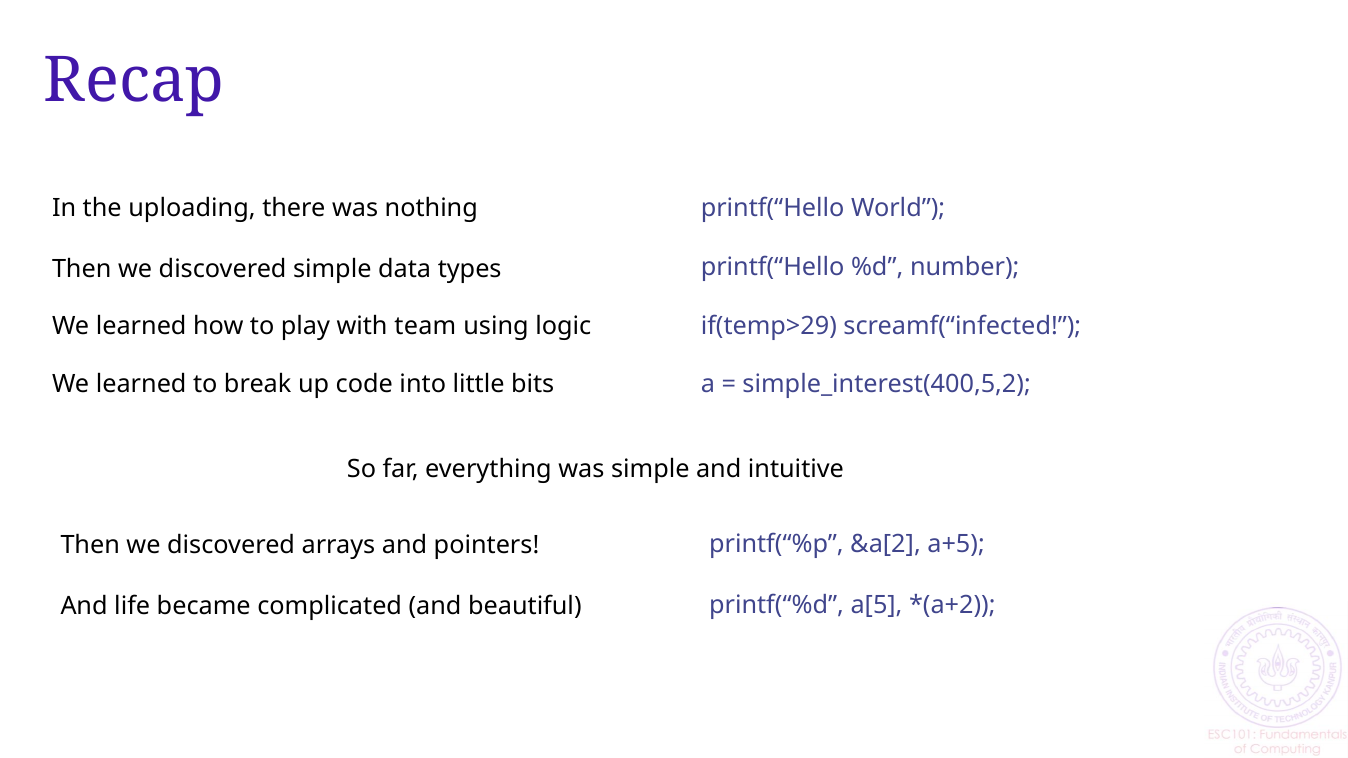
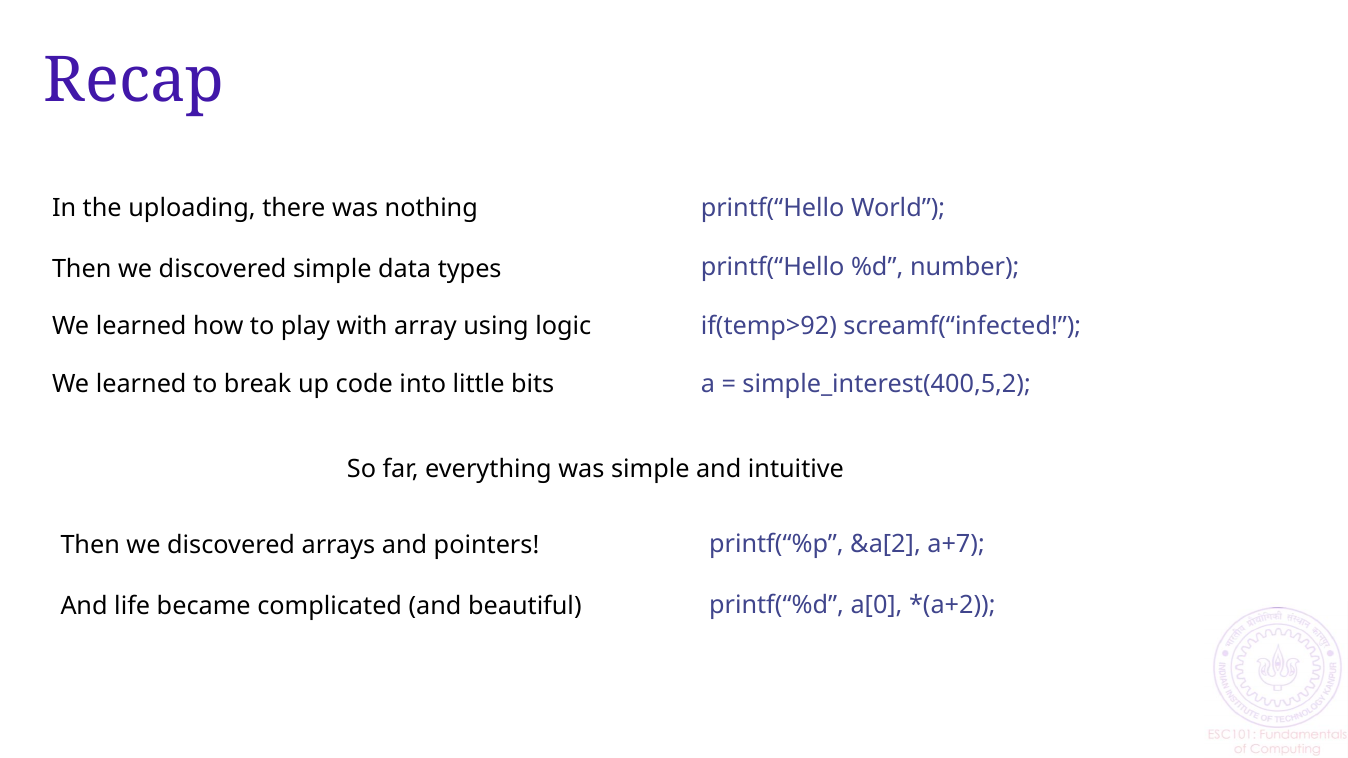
team: team -> array (425, 326)
if(temp>29: if(temp>29 -> if(temp>92 (769, 326)
a+5: a+5 -> a+7 (956, 544)
a[5: a[5 -> a[0 (877, 605)
